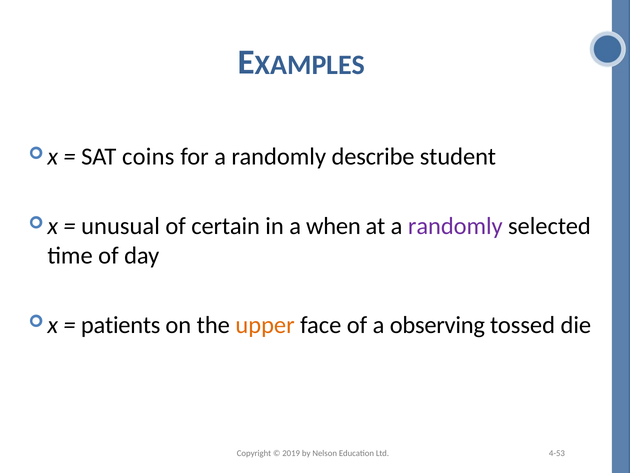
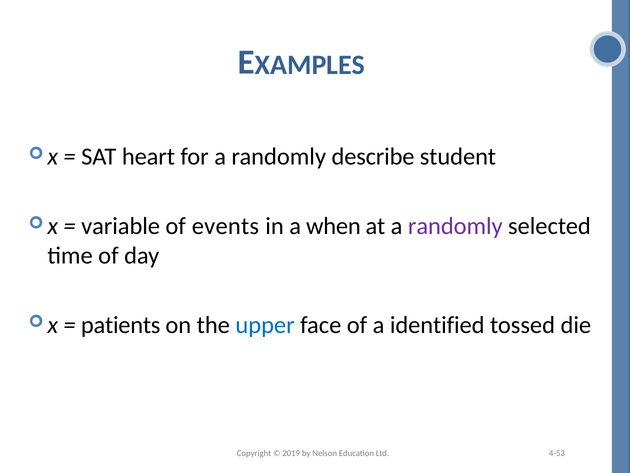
coins: coins -> heart (148, 157)
unusual: unusual -> variable (121, 226)
certain: certain -> events (225, 226)
upper colour: orange -> blue (265, 325)
observing: observing -> identified (437, 325)
